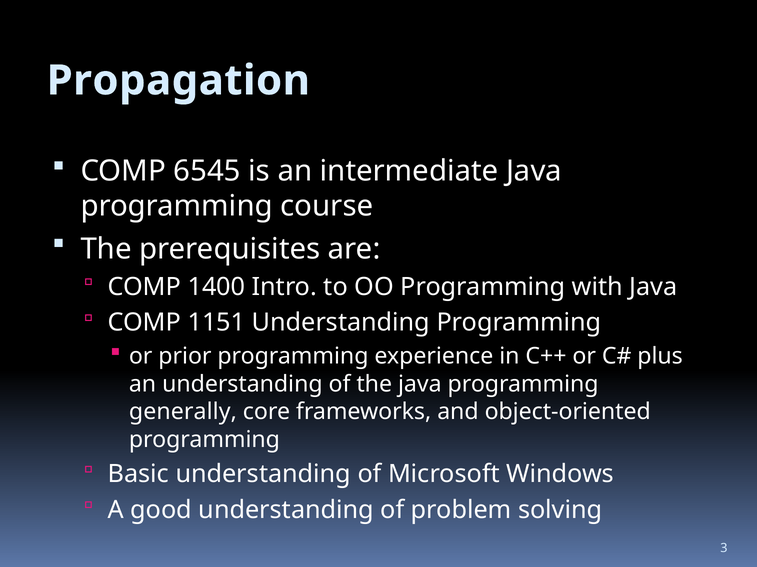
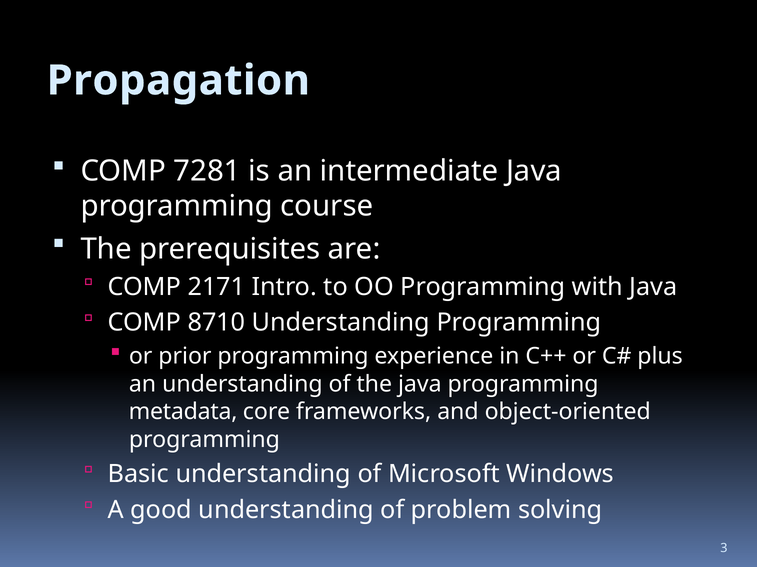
6545: 6545 -> 7281 (207, 171)
1400: 1400 -> 2171 (216, 287)
1151: 1151 -> 8710 (216, 323)
generally: generally -> metadata (183, 412)
